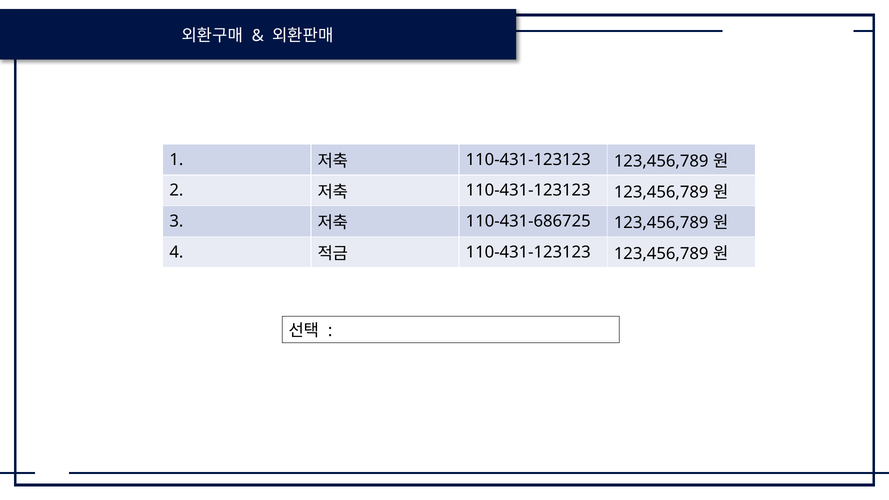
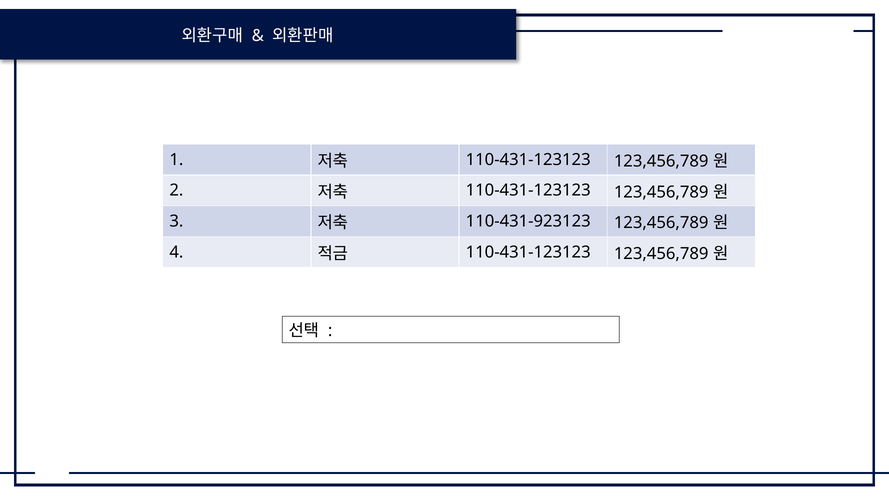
110-431-686725: 110-431-686725 -> 110-431-923123 (528, 221)
